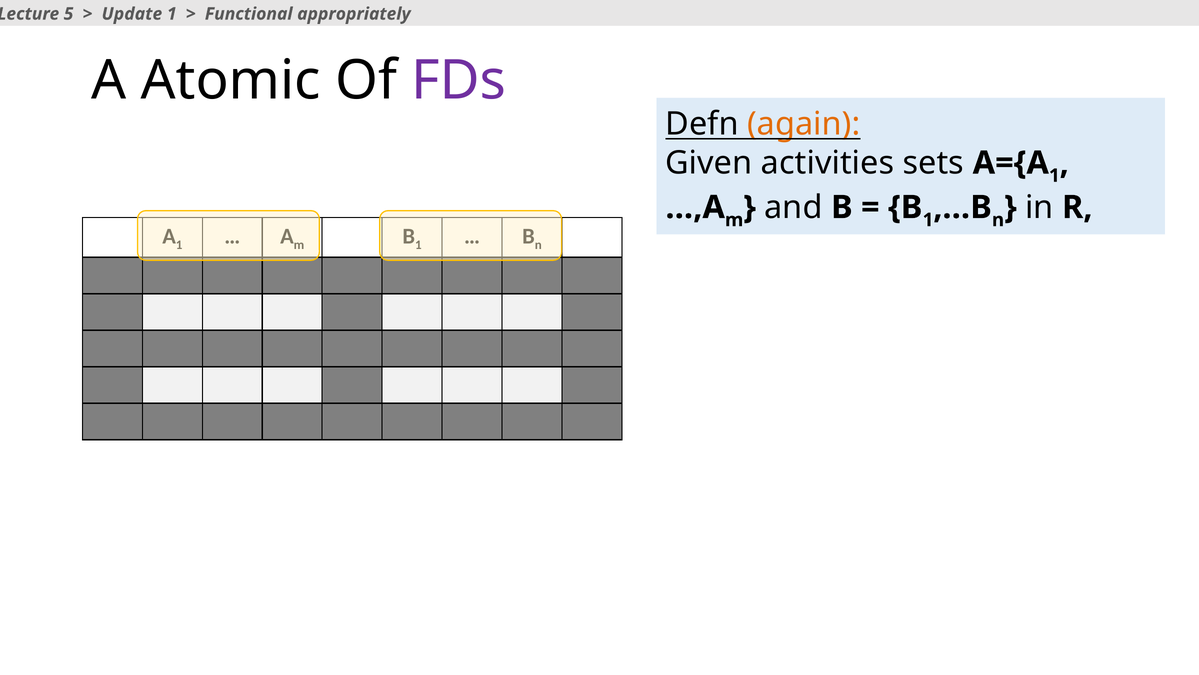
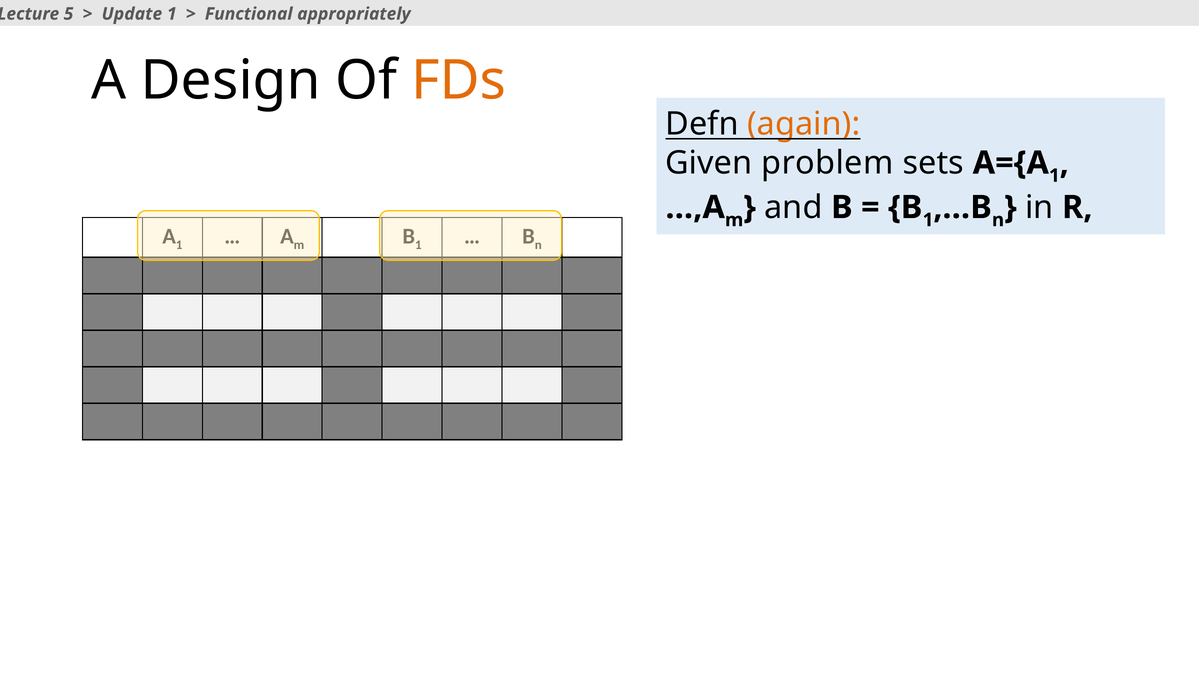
Atomic: Atomic -> Design (231, 80)
FDs colour: purple -> orange (459, 80)
activities: activities -> problem (827, 163)
